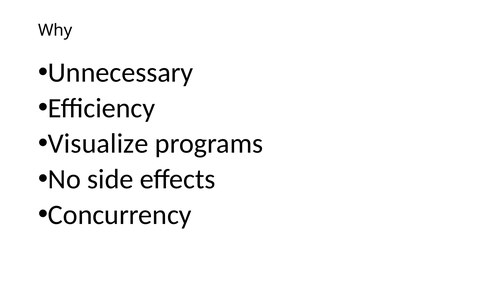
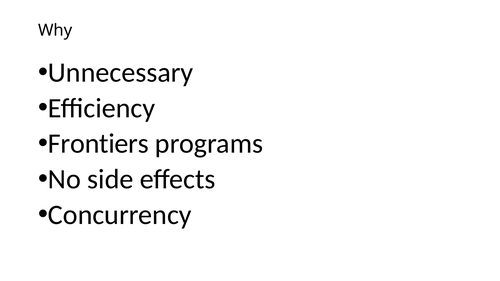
Visualize: Visualize -> Frontiers (98, 144)
